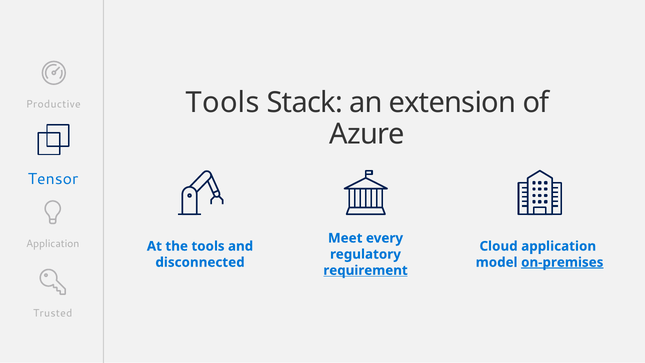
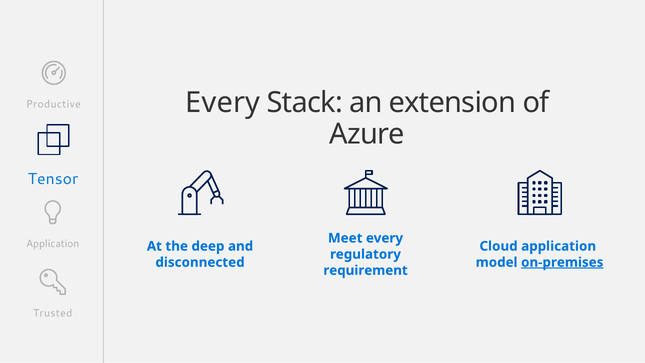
Tools: Tools -> Every (223, 103)
the tools: tools -> deep (208, 246)
requirement underline: present -> none (366, 270)
